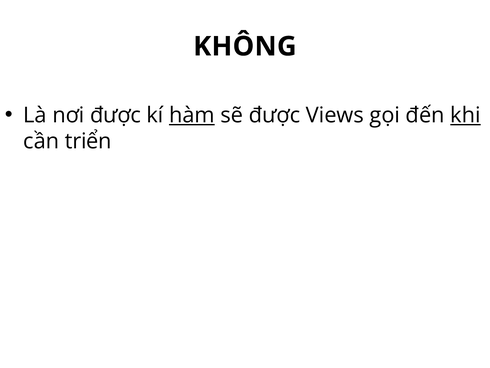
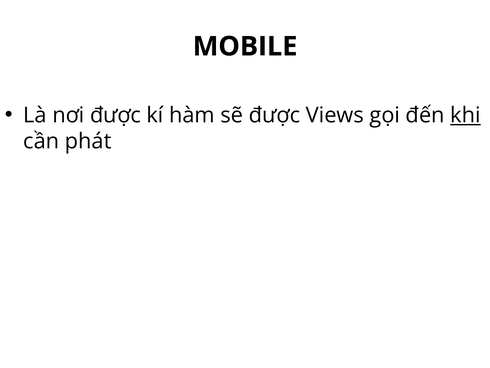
KHÔNG: KHÔNG -> MOBILE (245, 46)
hàm underline: present -> none (192, 115)
triển: triển -> phát (88, 141)
